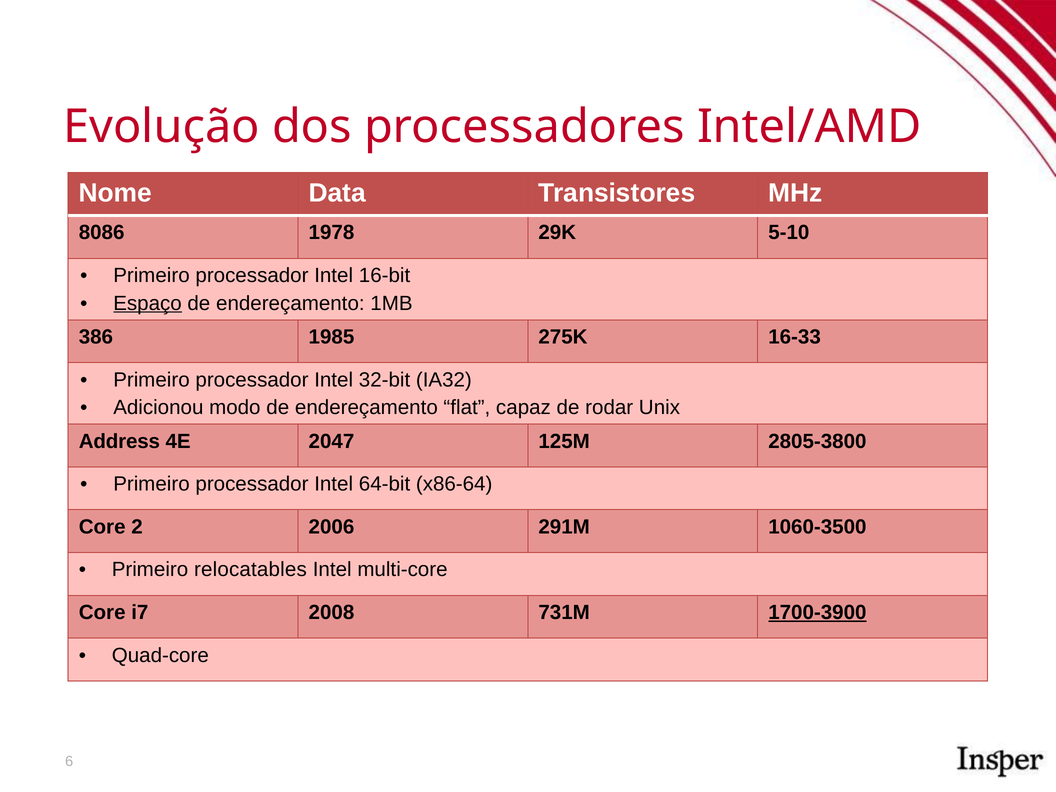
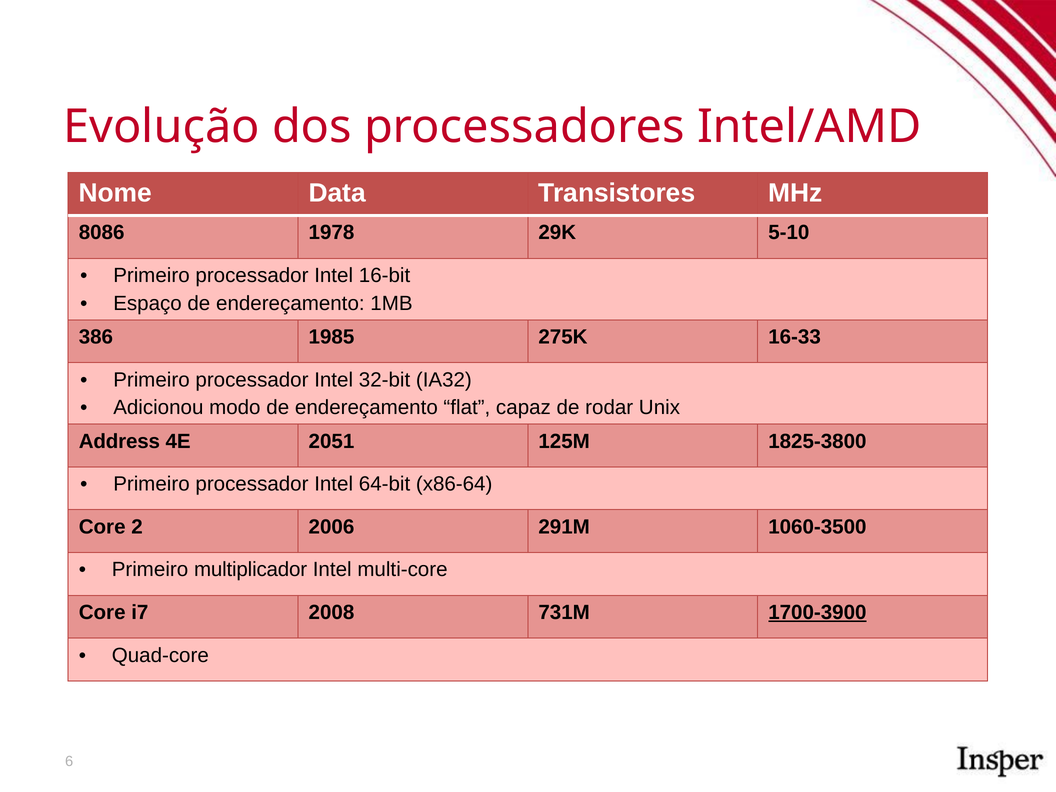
Espaço underline: present -> none (148, 303)
2047: 2047 -> 2051 (331, 441)
2805-3800: 2805-3800 -> 1825-3800 (817, 441)
relocatables: relocatables -> multiplicador (251, 570)
